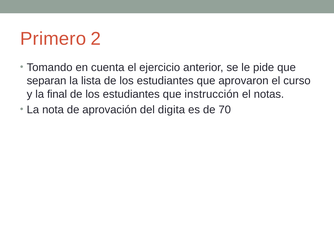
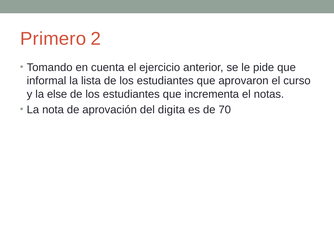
separan: separan -> informal (46, 81)
final: final -> else (57, 94)
instrucción: instrucción -> incrementa (212, 94)
